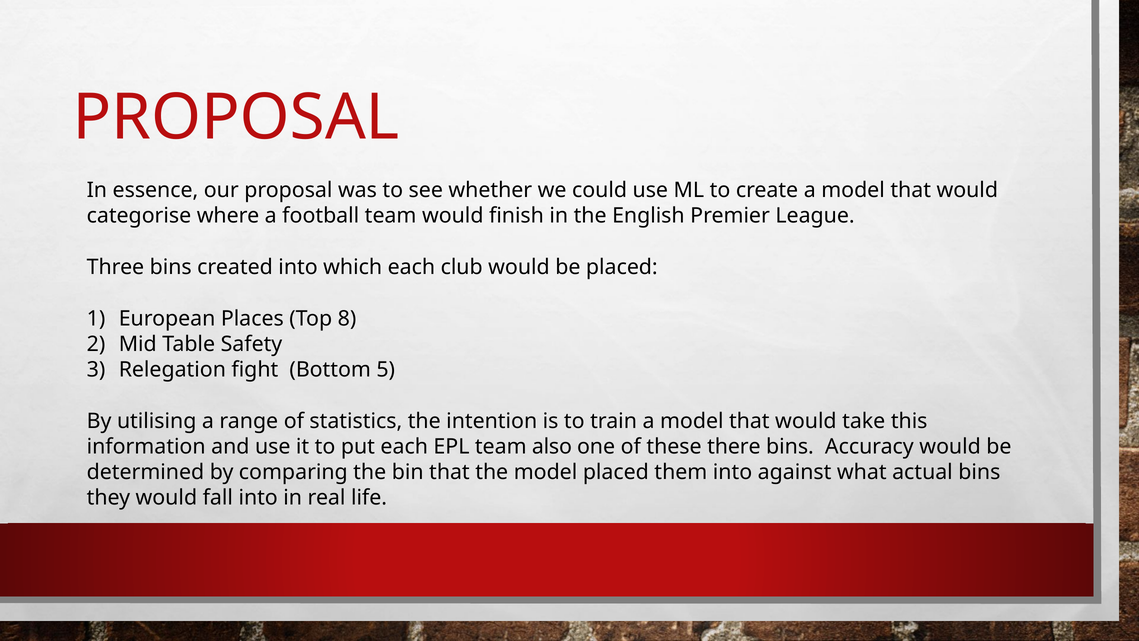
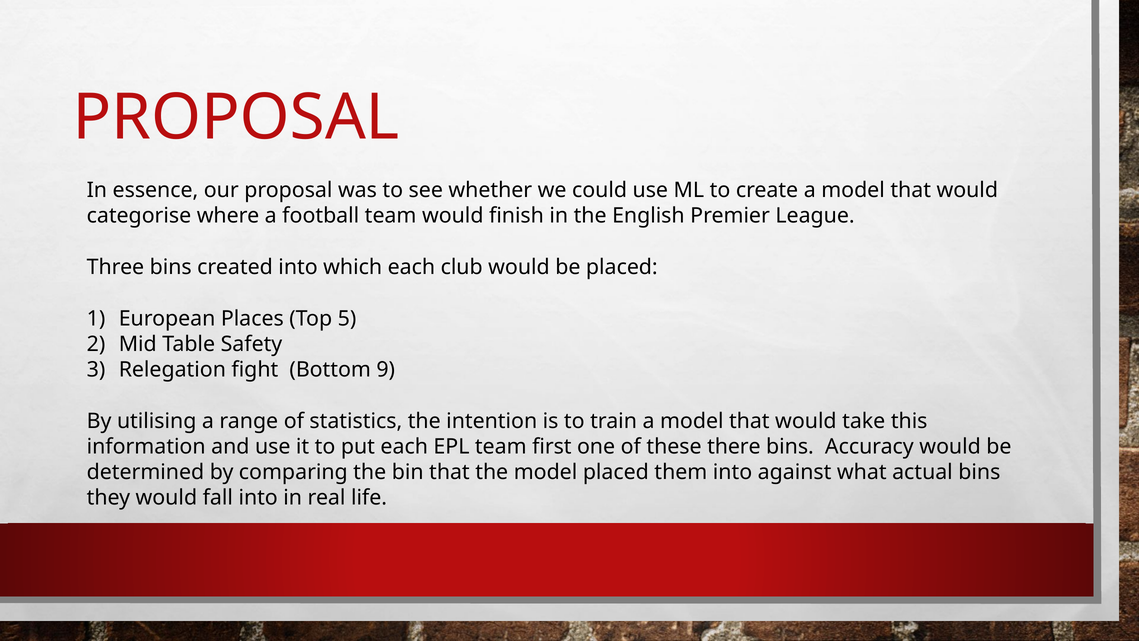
8: 8 -> 5 (347, 318)
5: 5 -> 9 (386, 370)
also: also -> first (552, 446)
